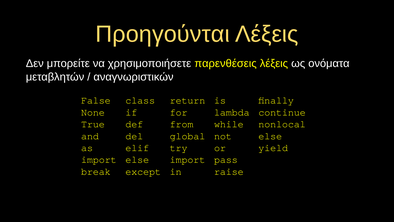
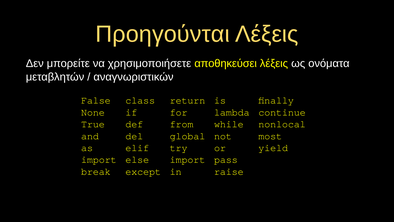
παρενθέσεις: παρενθέσεις -> αποθηκεύσει (226, 63)
not else: else -> most (270, 136)
